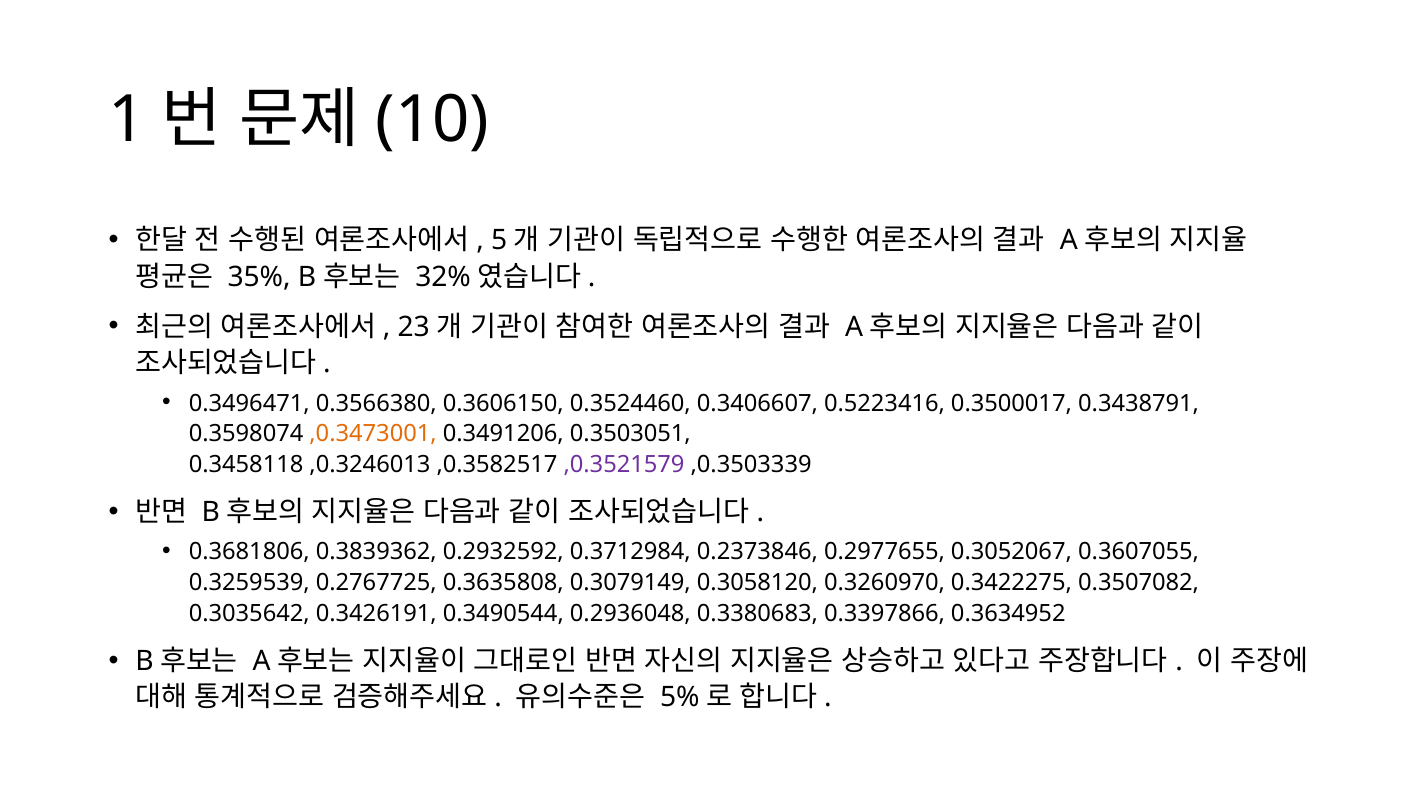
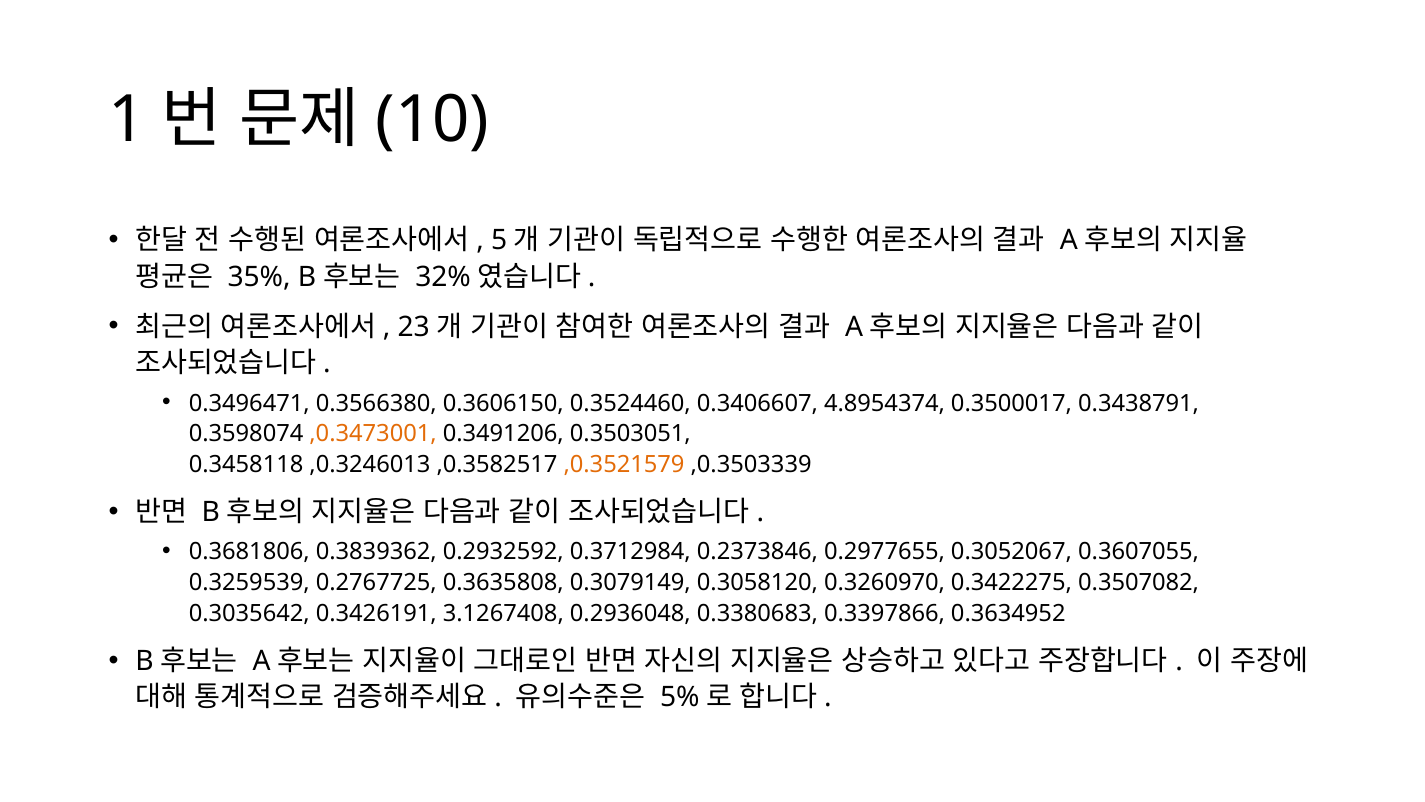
0.5223416: 0.5223416 -> 4.8954374 (884, 403)
,0.3521579 colour: purple -> orange (624, 464)
0.3490544: 0.3490544 -> 3.1267408 (503, 613)
